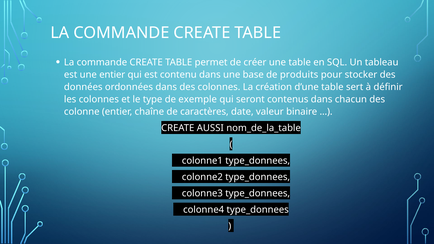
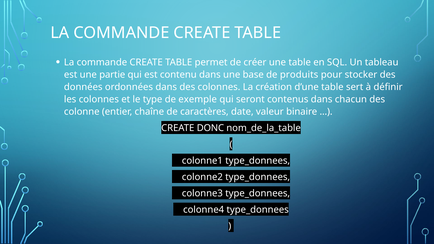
une entier: entier -> partie (112, 75)
AUSSI: AUSSI -> DONC (210, 128)
